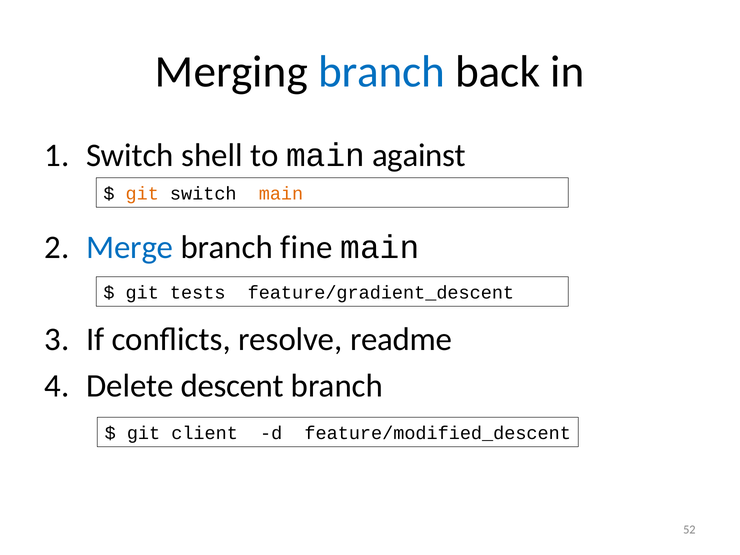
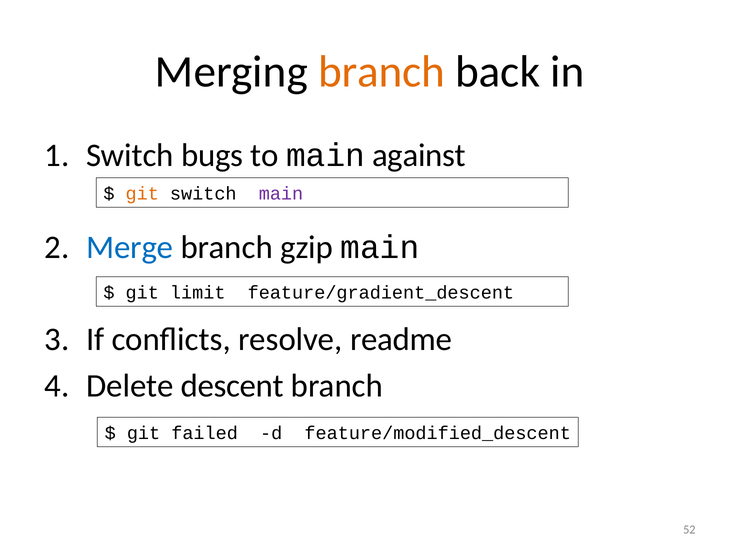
branch colour: blue -> orange (382, 72)
shell: shell -> bugs (212, 155)
main colour: orange -> purple (281, 194)
fine: fine -> gzip (307, 247)
tests: tests -> limit (198, 293)
client: client -> failed (205, 433)
